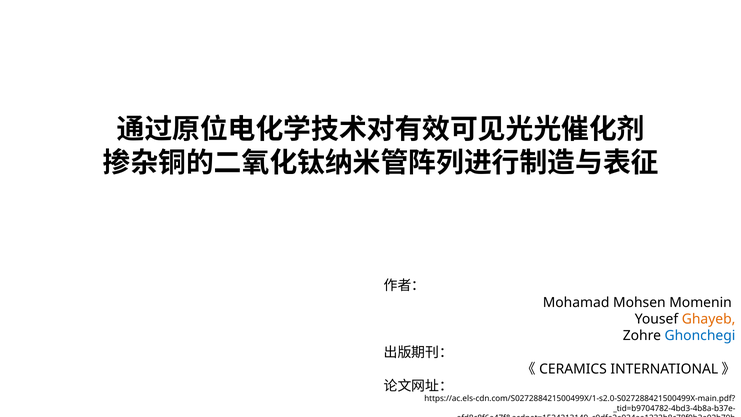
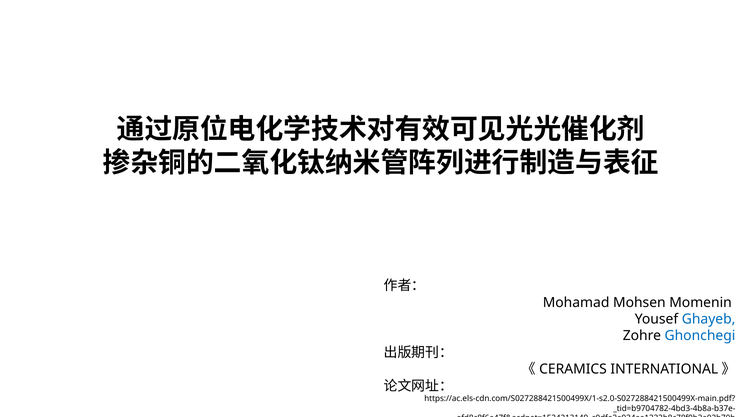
Ghayeb colour: orange -> blue (709, 319)
